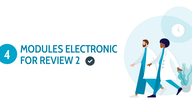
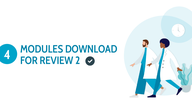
ELECTRONIC: ELECTRONIC -> DOWNLOAD (91, 49)
